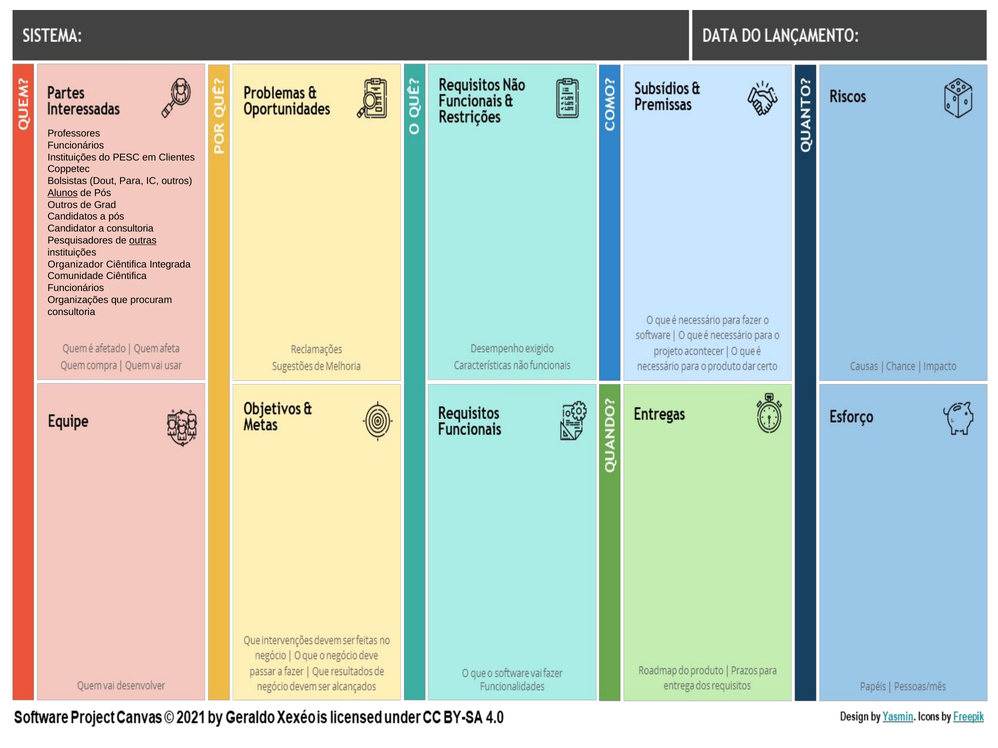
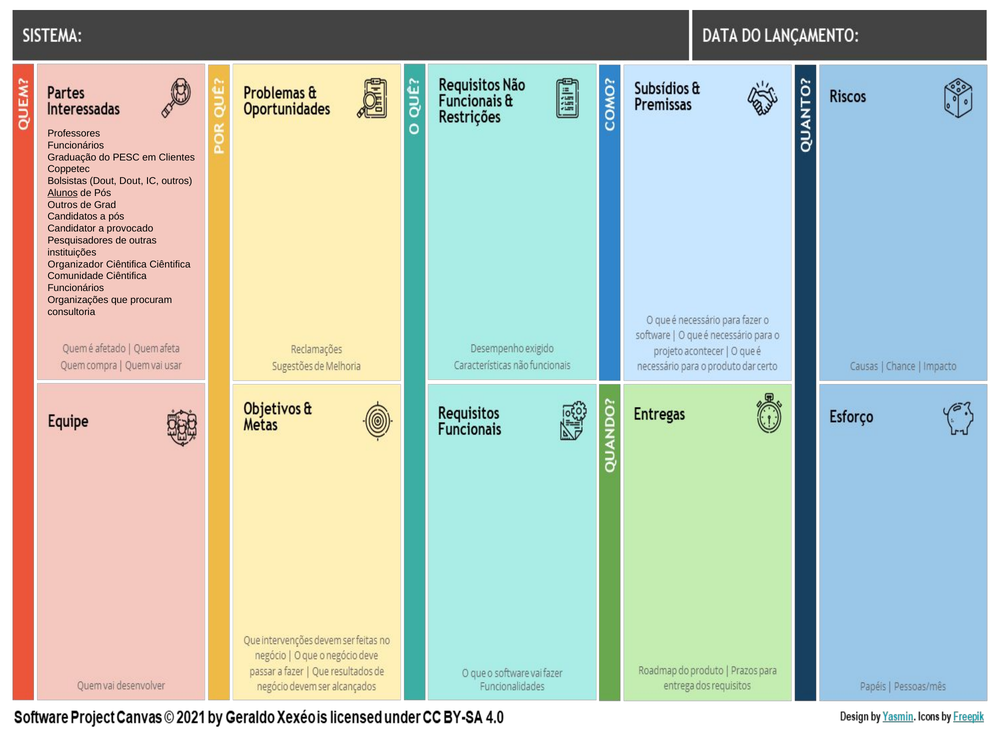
Instituições: Instituições -> Graduação (72, 157)
Dout Para: Para -> Dout (131, 181)
a consultoria: consultoria -> provocado (130, 229)
outras underline: present -> none (143, 241)
Ciêntifica Integrada: Integrada -> Ciêntifica (170, 264)
